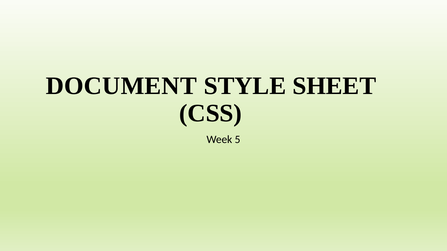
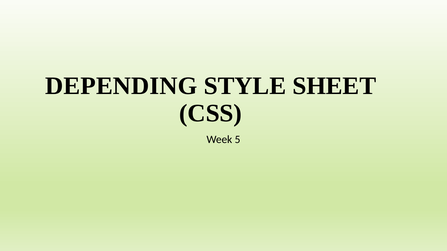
DOCUMENT: DOCUMENT -> DEPENDING (121, 86)
